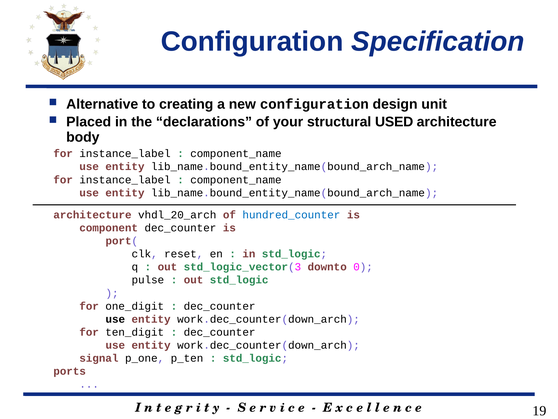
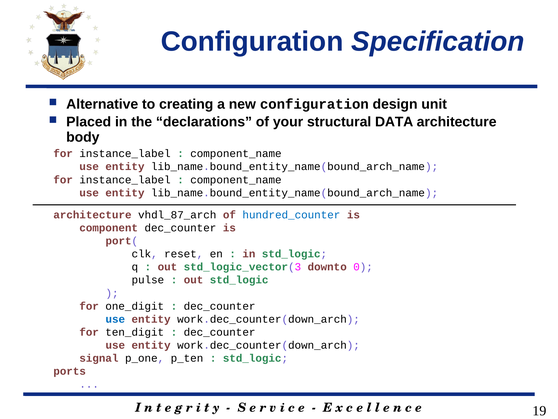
USED: USED -> DATA (394, 122)
vhdl_20_arch: vhdl_20_arch -> vhdl_87_arch (177, 215)
use colour: black -> blue (115, 319)
